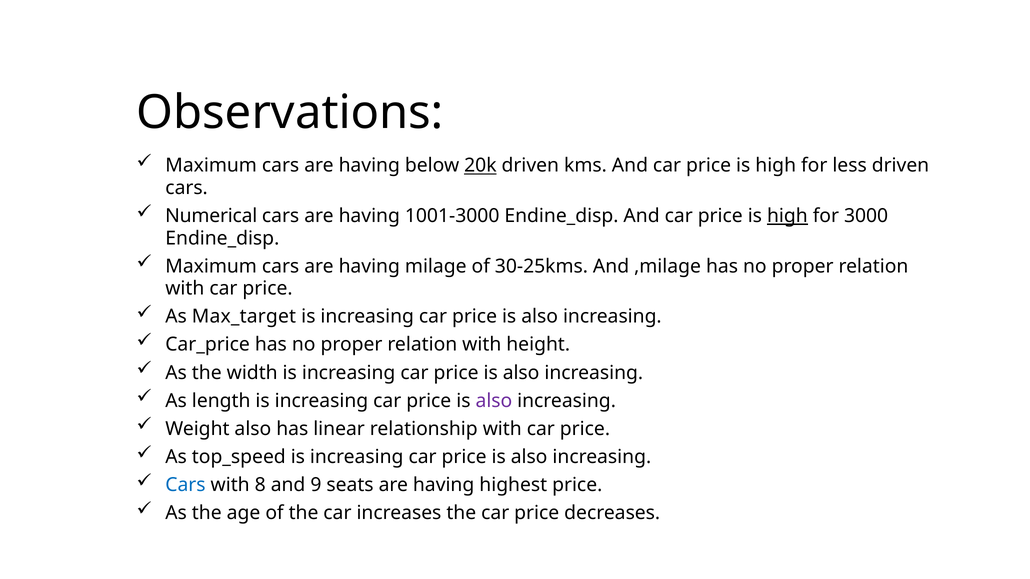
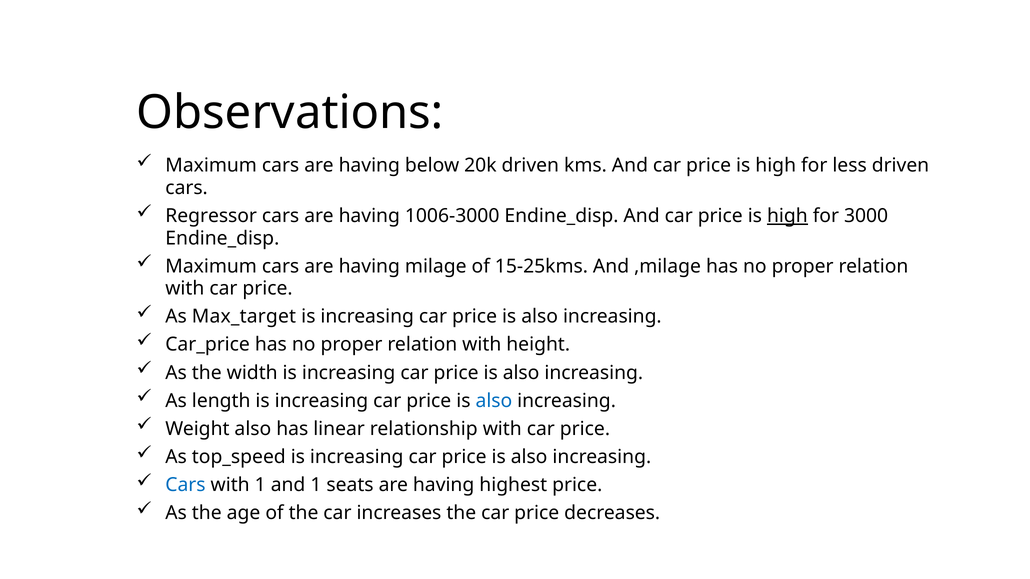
20k underline: present -> none (480, 166)
Numerical: Numerical -> Regressor (211, 216)
1001-3000: 1001-3000 -> 1006-3000 (452, 216)
30-25kms: 30-25kms -> 15-25kms (541, 266)
also colour: purple -> blue (494, 401)
with 8: 8 -> 1 (260, 485)
and 9: 9 -> 1 (316, 485)
